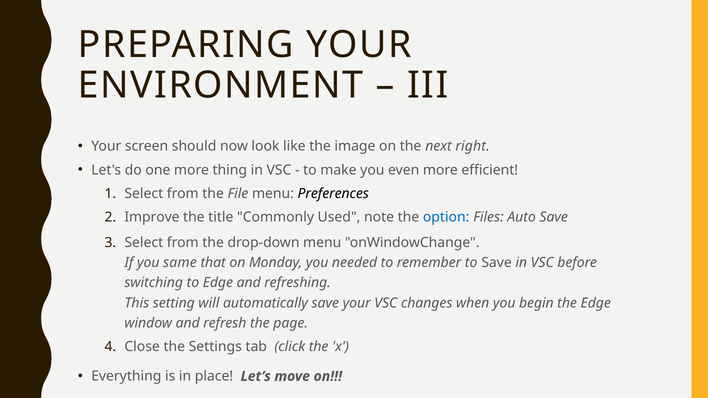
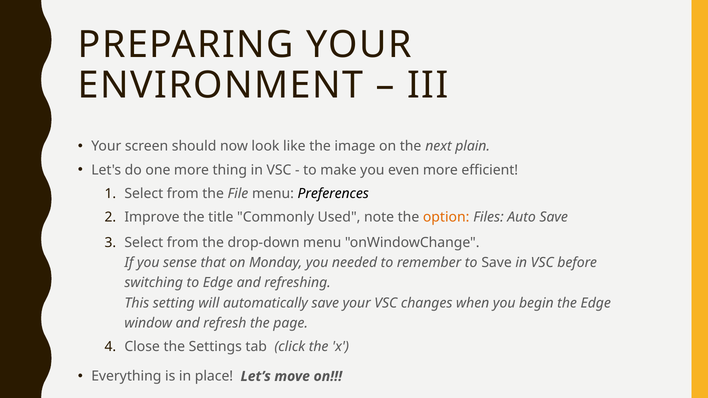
right: right -> plain (473, 146)
option colour: blue -> orange (446, 217)
same: same -> sense (180, 263)
